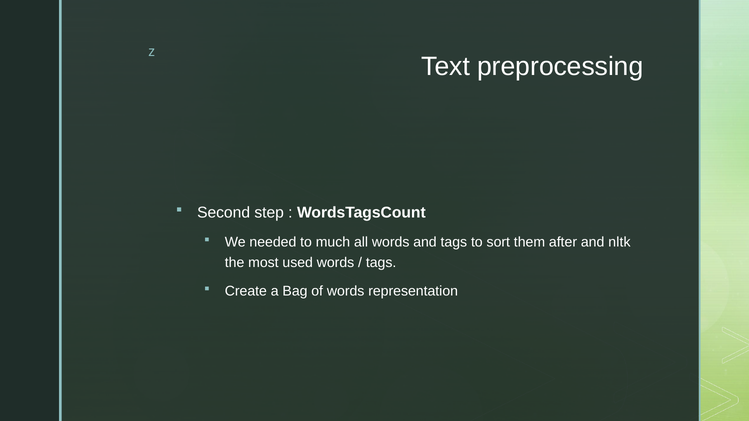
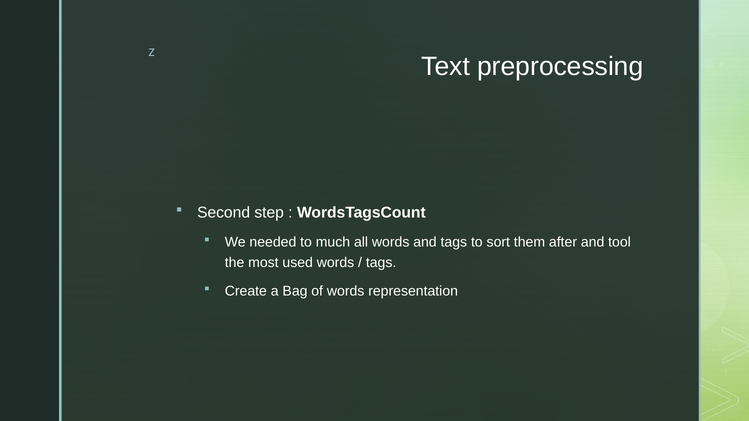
nltk: nltk -> tool (620, 243)
